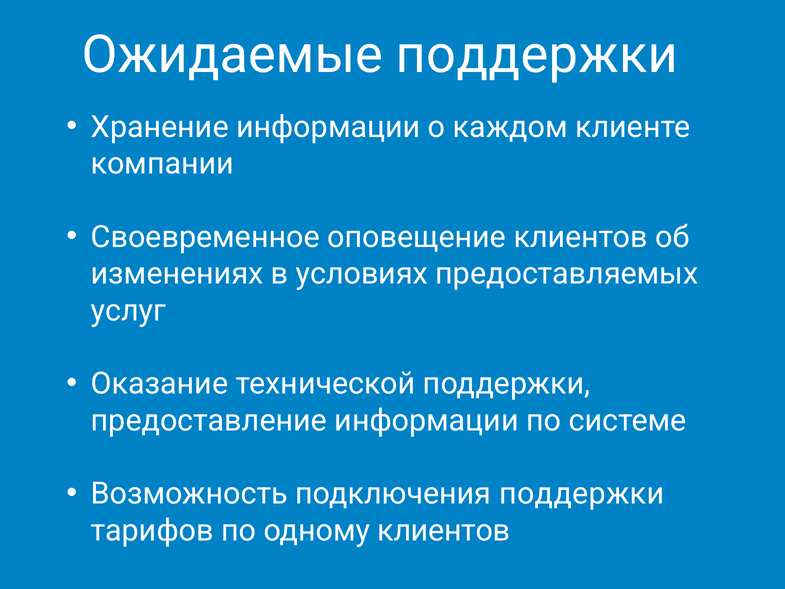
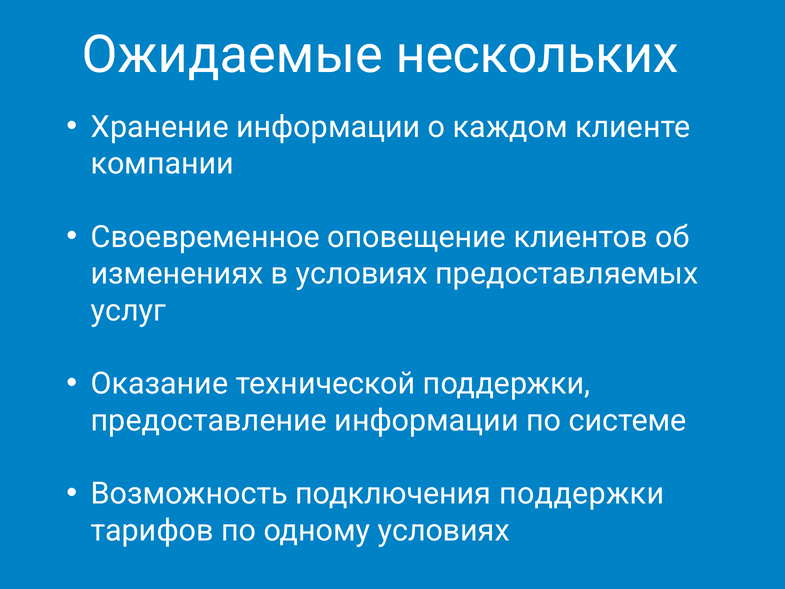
Ожидаемые поддержки: поддержки -> нескольких (537, 55)
одному клиентов: клиентов -> условиях (444, 530)
